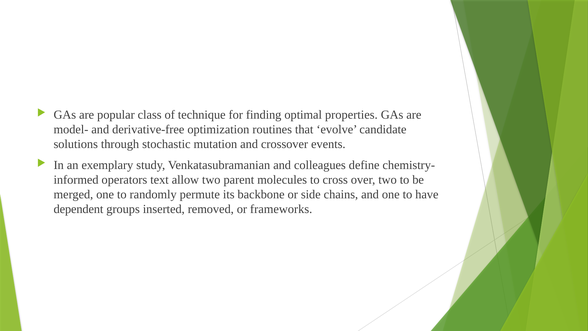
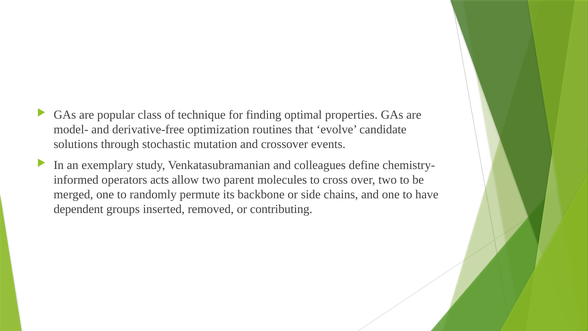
text: text -> acts (160, 180)
frameworks: frameworks -> contributing (281, 209)
